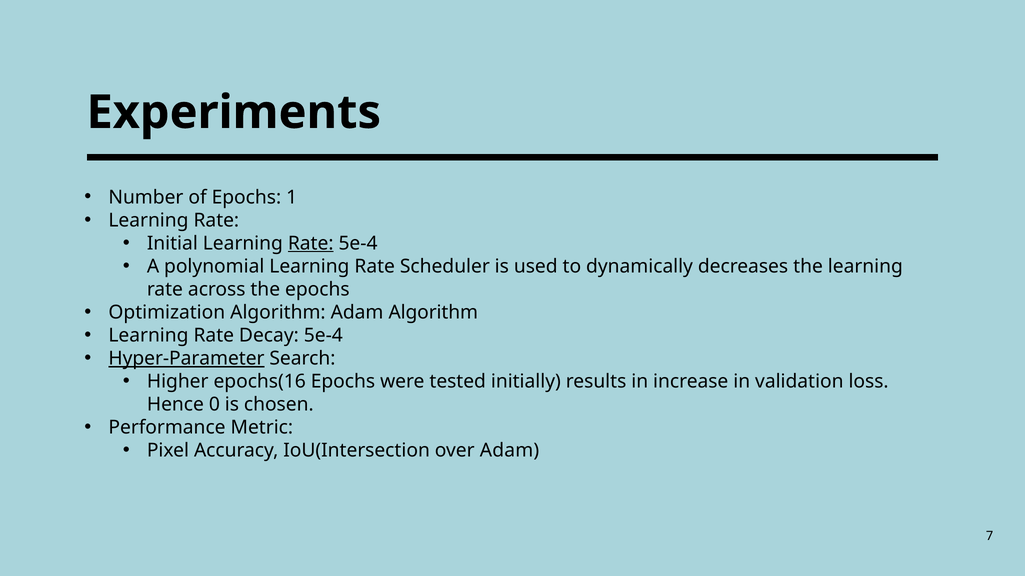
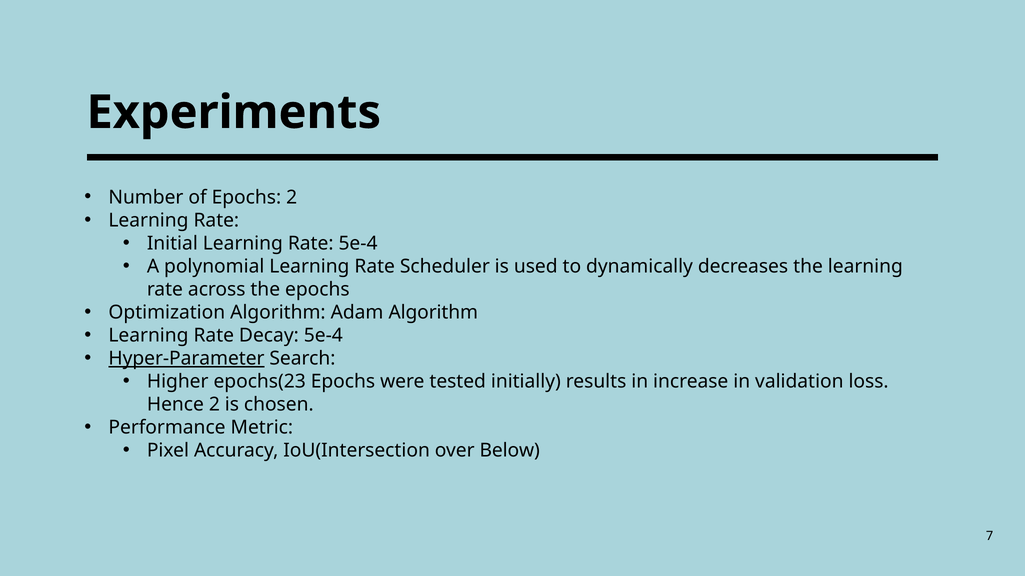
Epochs 1: 1 -> 2 (292, 197)
Rate underline: present -> none (311, 243)
epochs(16: epochs(16 -> epochs(23 (260, 382)
Hence 0: 0 -> 2 (214, 405)
over Adam: Adam -> Below (510, 451)
